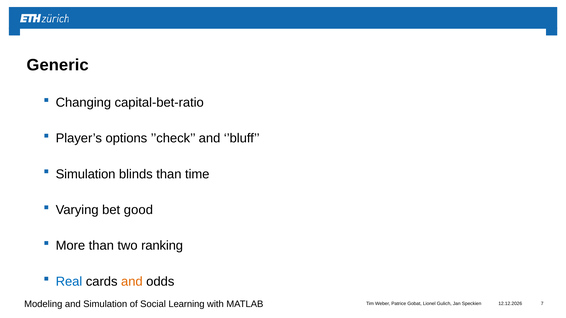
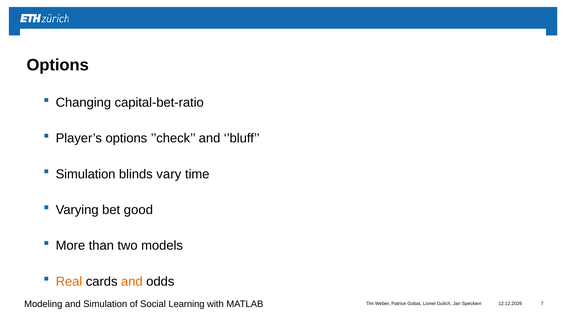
Generic: Generic -> Options (58, 65)
blinds than: than -> vary (169, 174)
ranking: ranking -> models (162, 246)
Real colour: blue -> orange (69, 282)
